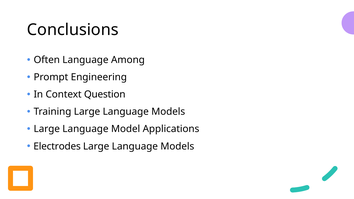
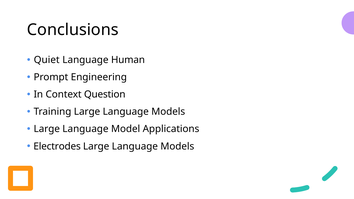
Often: Often -> Quiet (47, 60)
Among: Among -> Human (128, 60)
